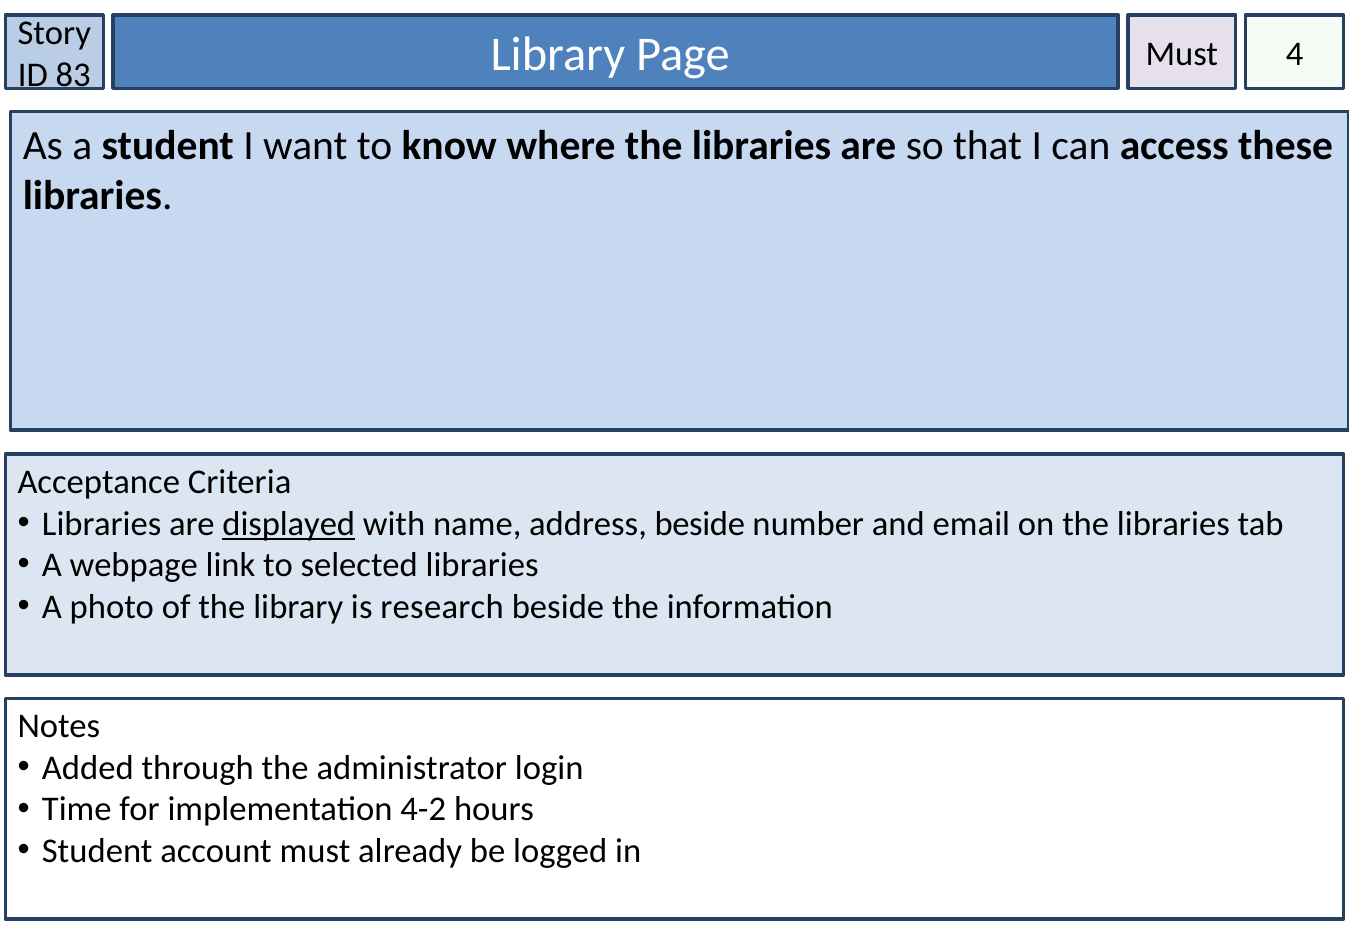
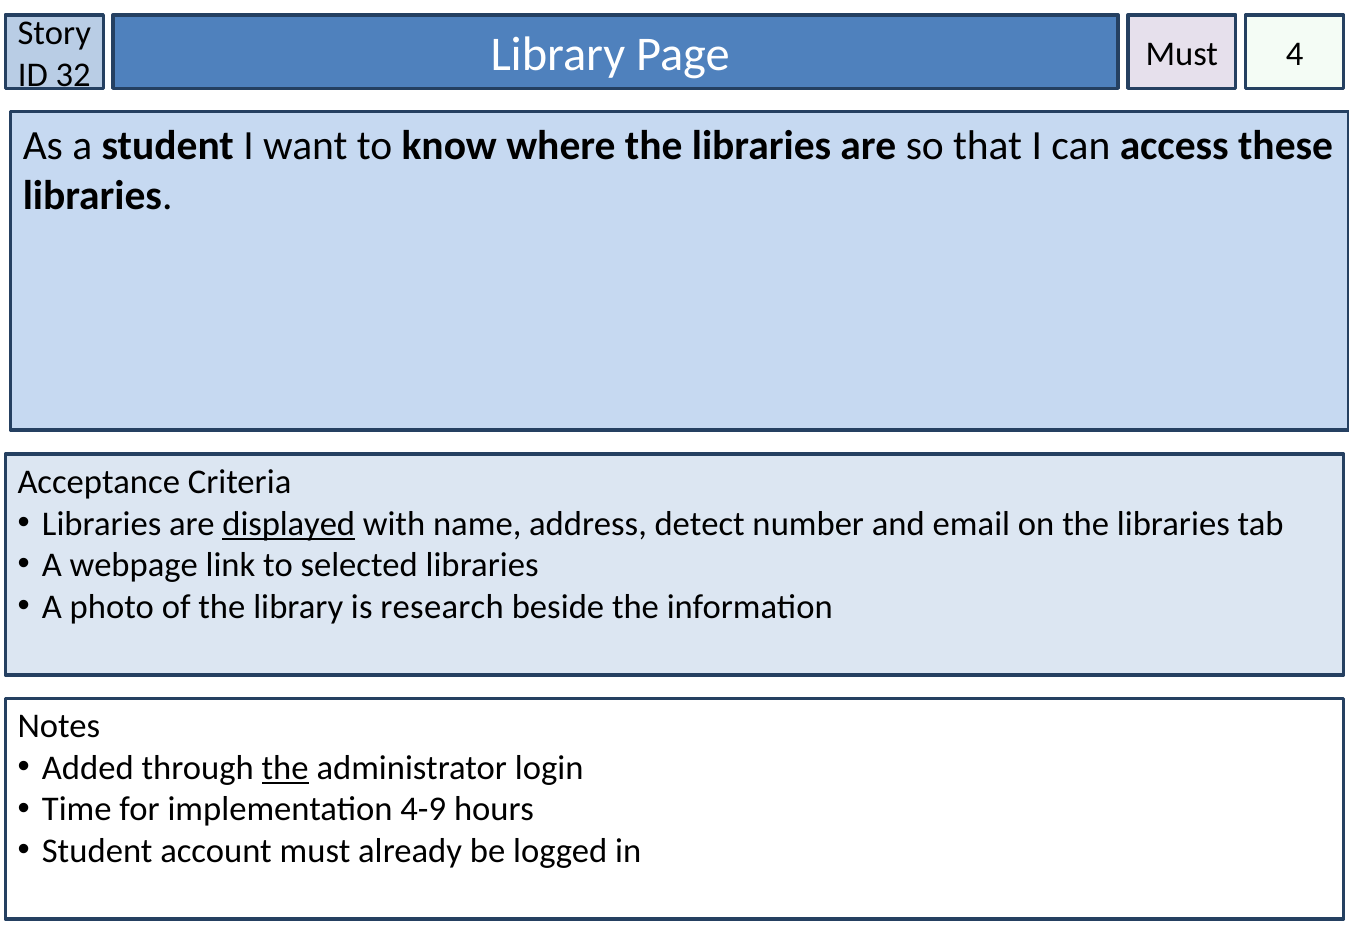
83: 83 -> 32 (73, 75)
address beside: beside -> detect (700, 524)
the underline: none -> present (285, 768)
4-2: 4-2 -> 4-9 (423, 809)
